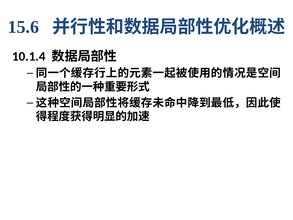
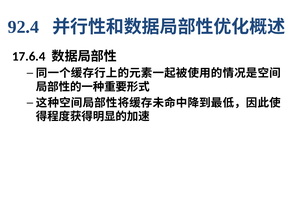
15.6: 15.6 -> 92.4 (23, 27)
10.1.4: 10.1.4 -> 17.6.4 (29, 56)
